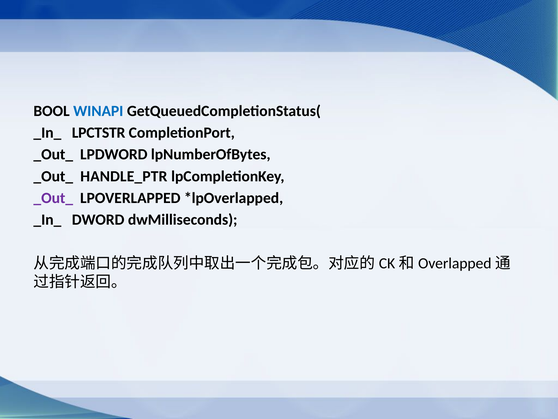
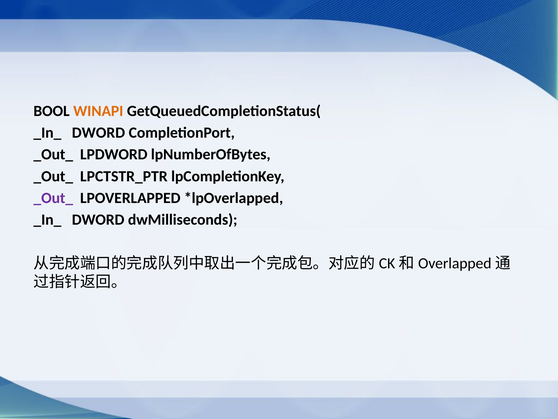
WINAPI colour: blue -> orange (98, 111)
LPCTSTR: LPCTSTR -> DWORD (98, 133)
HANDLE_PTR: HANDLE_PTR -> LPCTSTR_PTR (124, 176)
